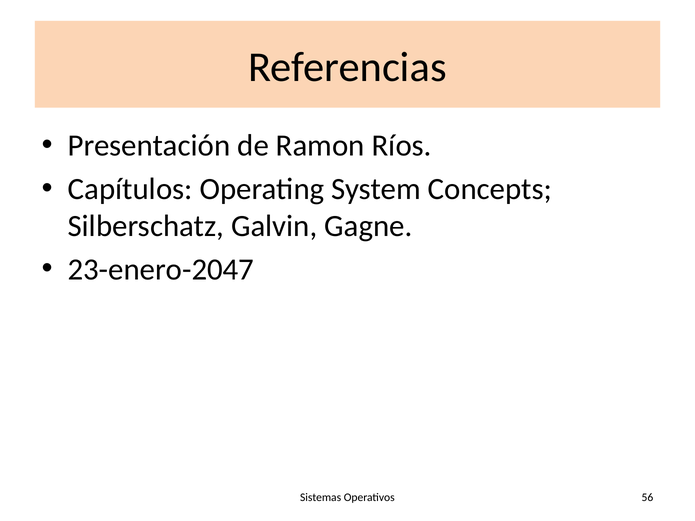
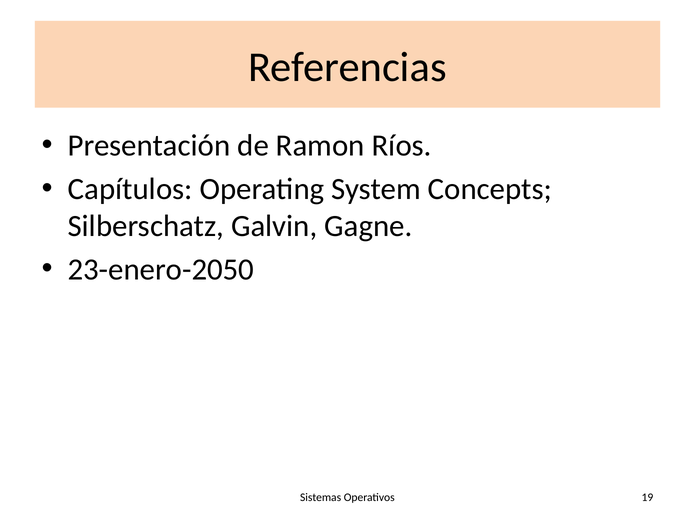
23-enero-2047: 23-enero-2047 -> 23-enero-2050 (161, 270)
56: 56 -> 19 (647, 498)
